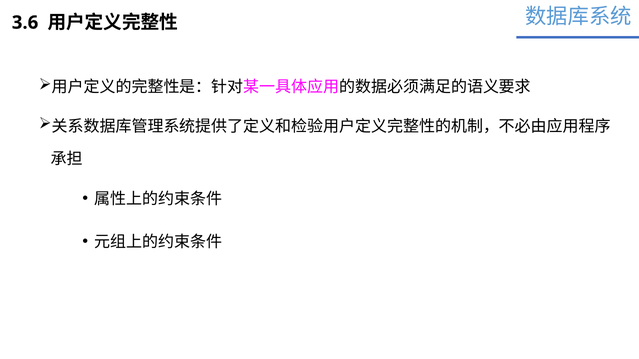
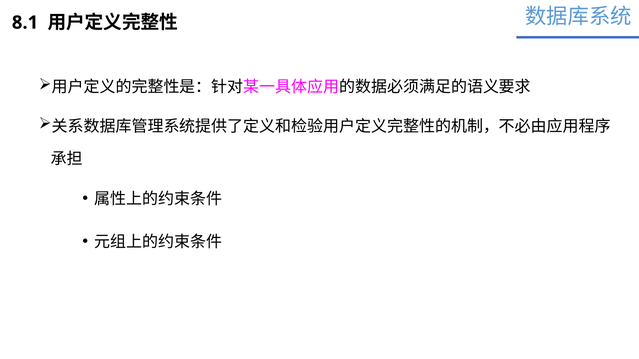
3.6: 3.6 -> 8.1 (25, 23)
